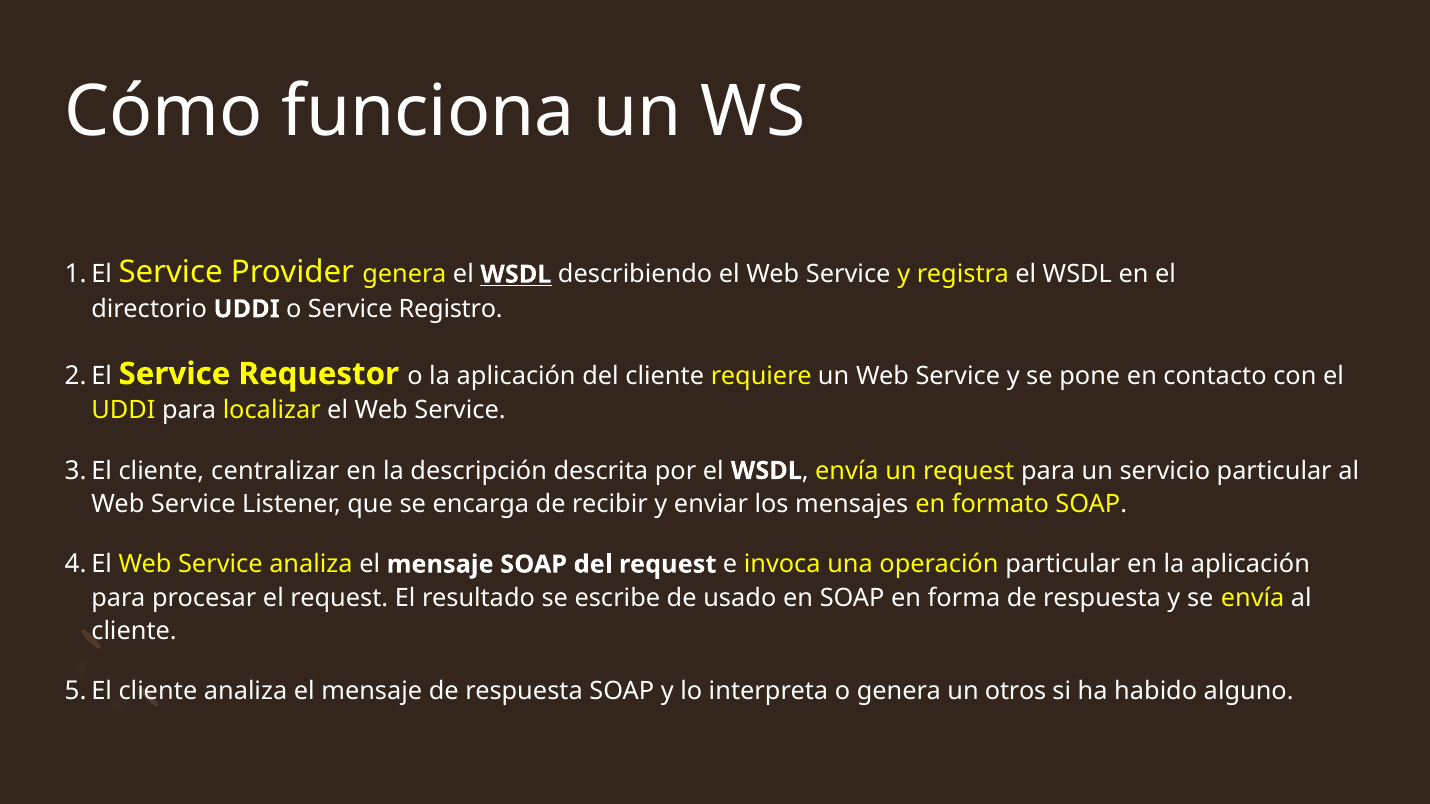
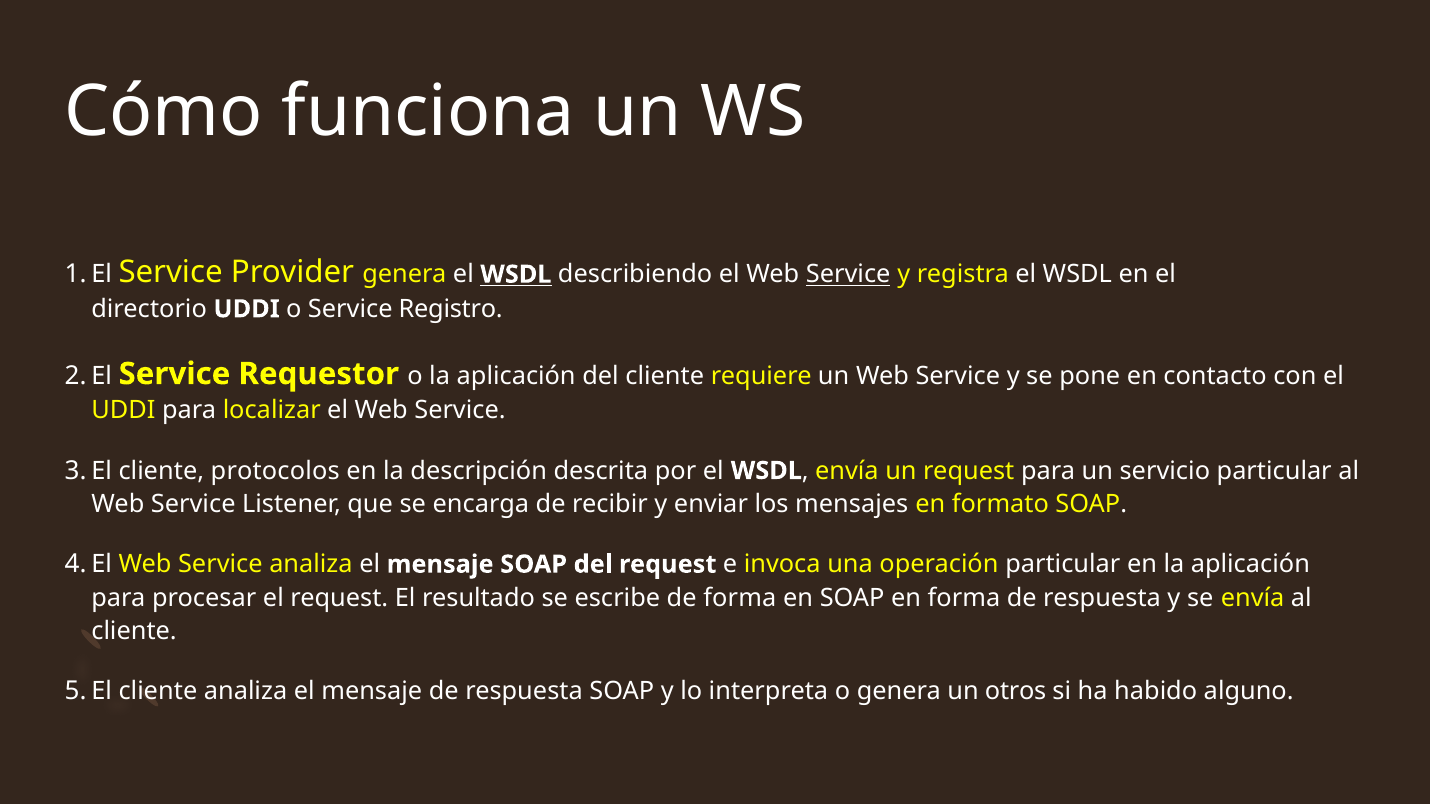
Service underline: none -> present (848, 274)
centralizar: centralizar -> protocolos (275, 471)
de usado: usado -> forma (740, 598)
